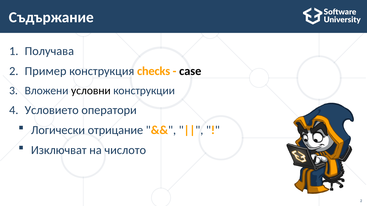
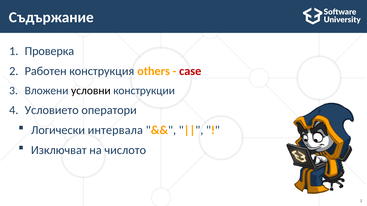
Получава: Получава -> Проверка (49, 51)
Пример: Пример -> Работен (46, 71)
checks: checks -> others (154, 71)
case colour: black -> red (190, 71)
отрицание: отрицание -> интервала (115, 130)
